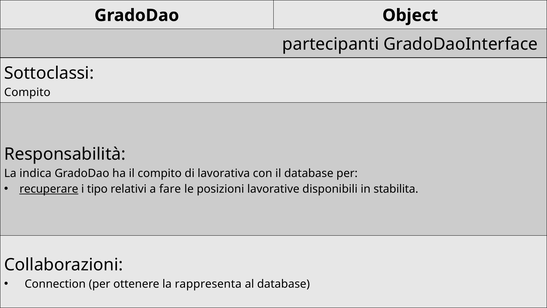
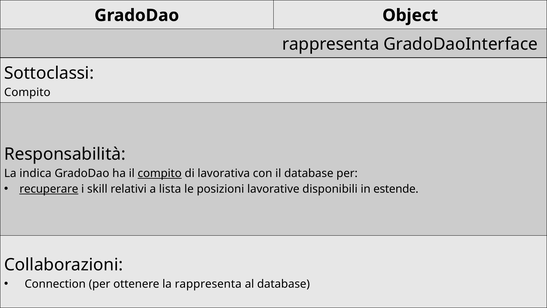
partecipanti: partecipanti -> rappresenta (331, 44)
compito underline: none -> present (160, 173)
tipo: tipo -> skill (97, 189)
fare: fare -> lista (170, 189)
stabilita: stabilita -> estende (396, 189)
